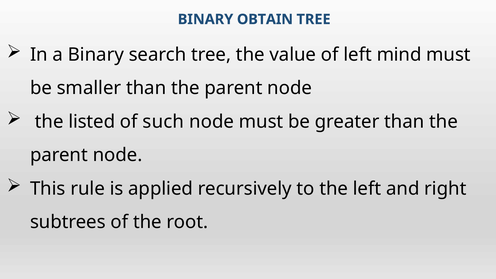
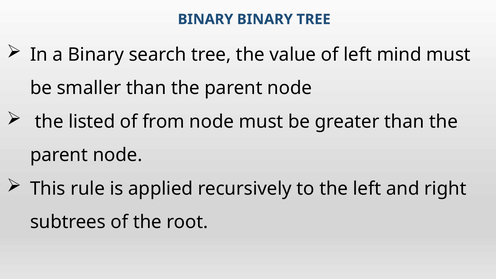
BINARY OBTAIN: OBTAIN -> BINARY (265, 19)
such: such -> from (163, 122)
